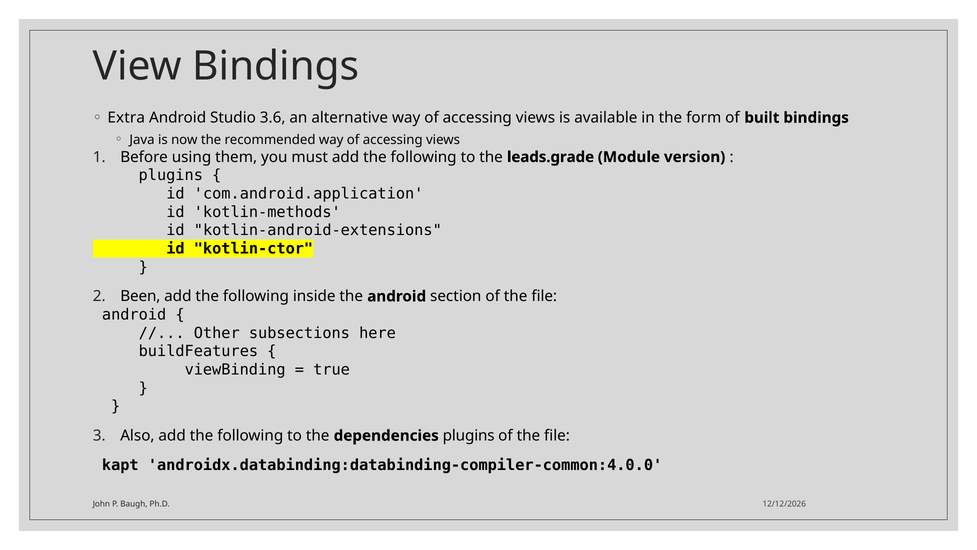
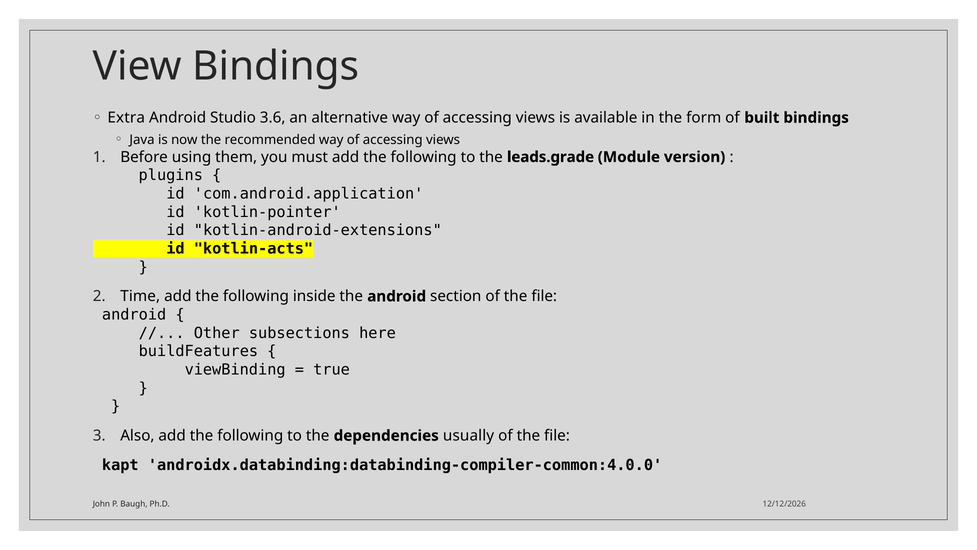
kotlin-methods: kotlin-methods -> kotlin-pointer (267, 212)
kotlin-ctor: kotlin-ctor -> kotlin-acts (253, 249)
Been: Been -> Time (140, 296)
dependencies plugins: plugins -> usually (469, 435)
